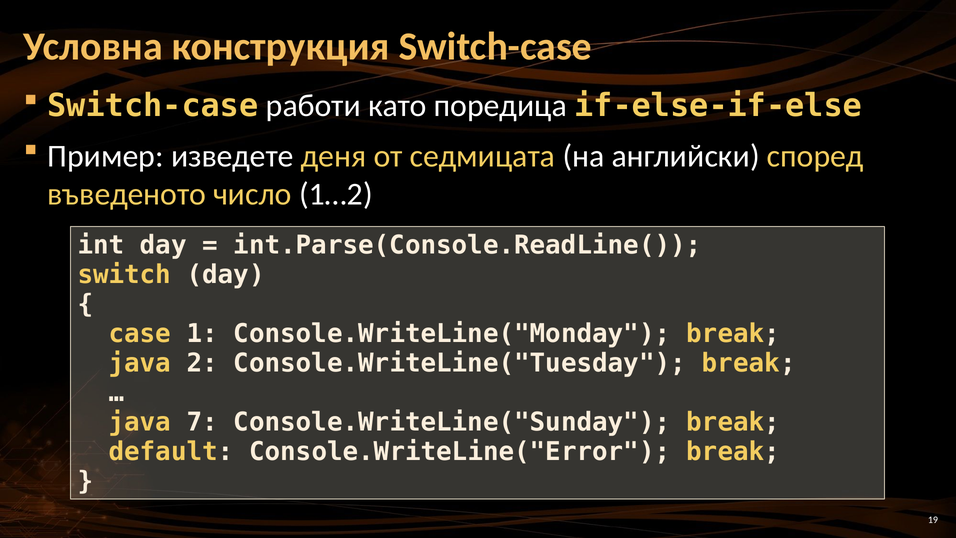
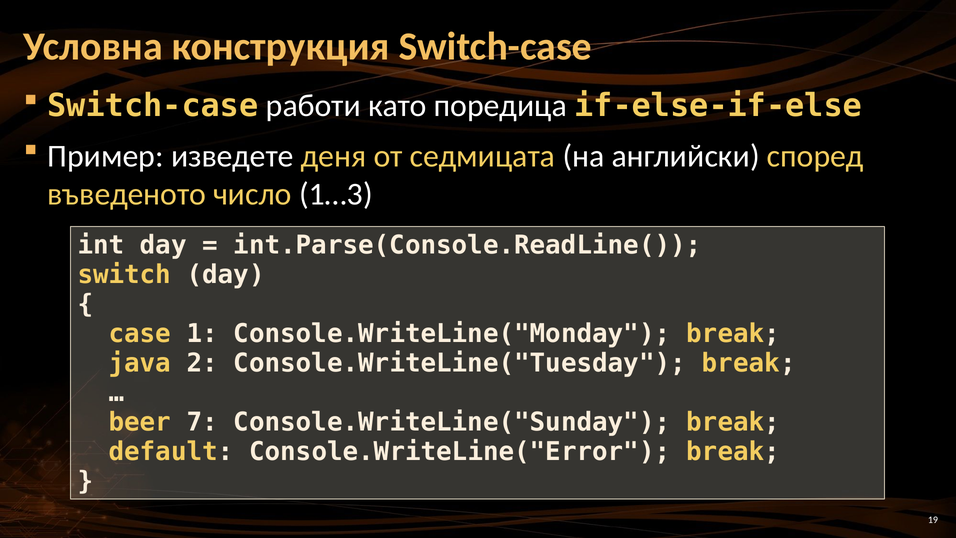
1…2: 1…2 -> 1…3 (336, 194)
java: java -> beer (140, 422)
